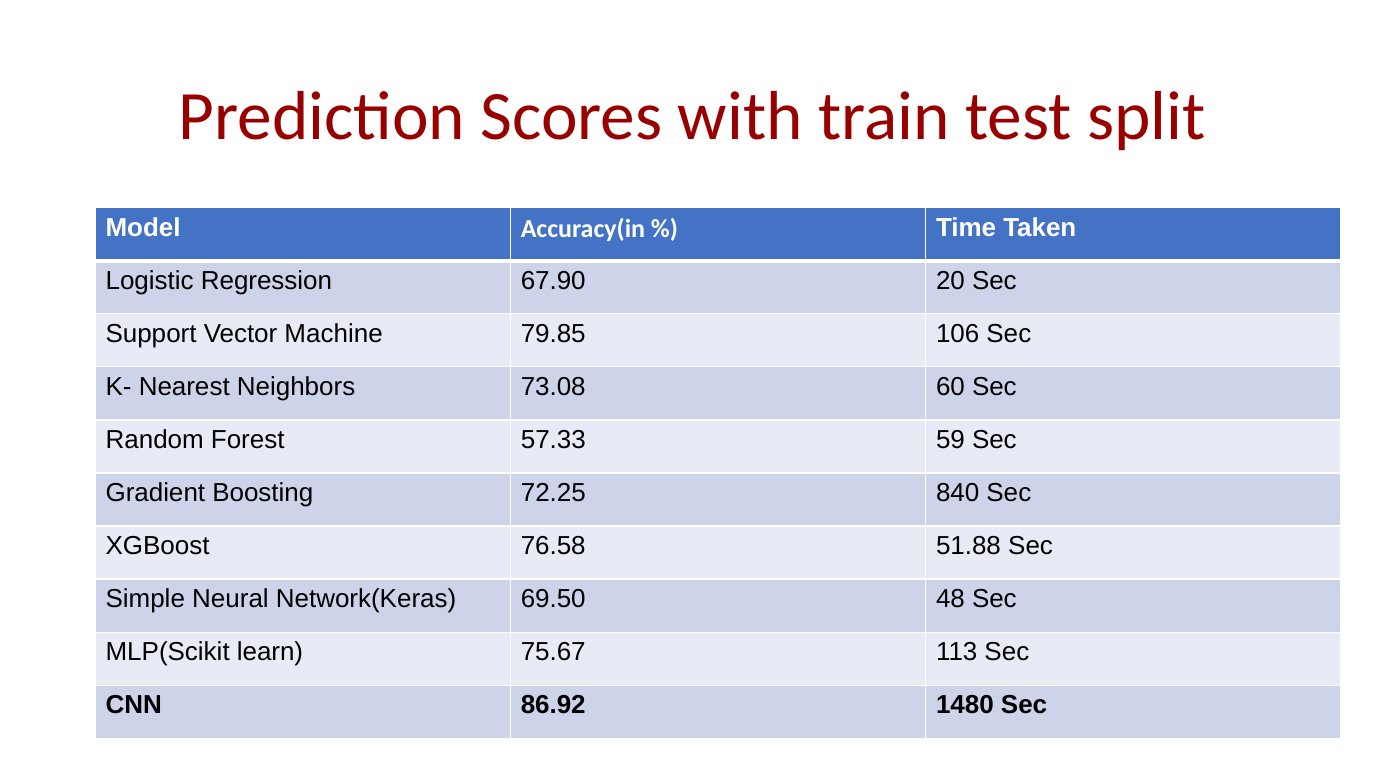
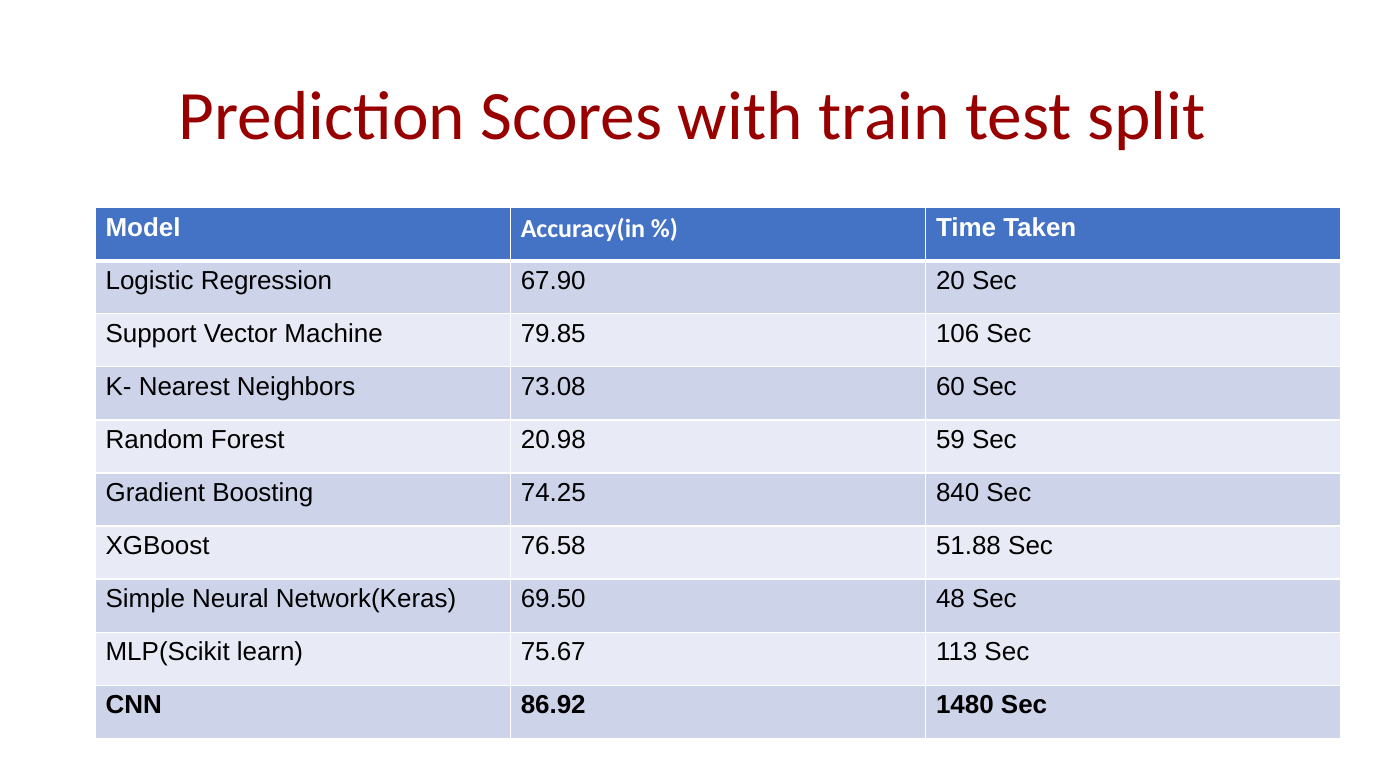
57.33: 57.33 -> 20.98 (553, 440)
72.25: 72.25 -> 74.25 (553, 493)
